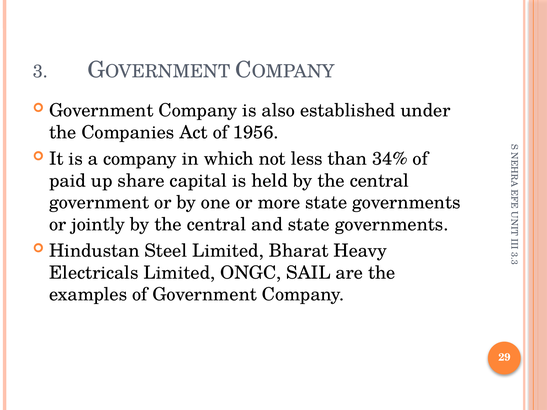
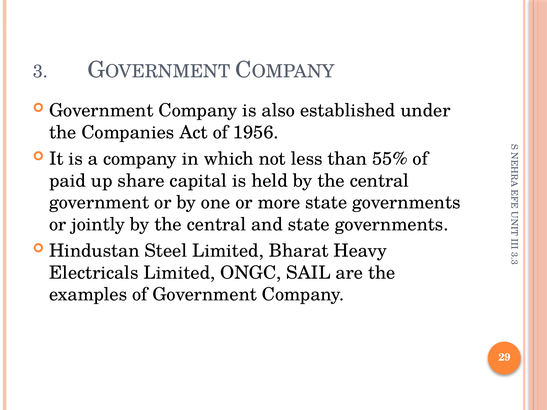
34%: 34% -> 55% (390, 159)
